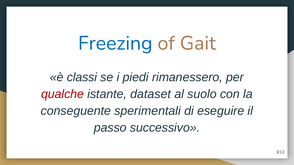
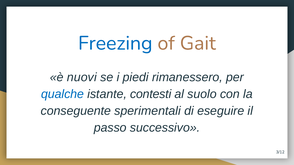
classi: classi -> nuovi (82, 77)
qualche colour: red -> blue (63, 94)
dataset: dataset -> contesti (151, 94)
